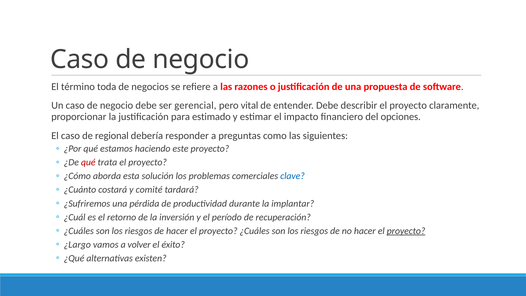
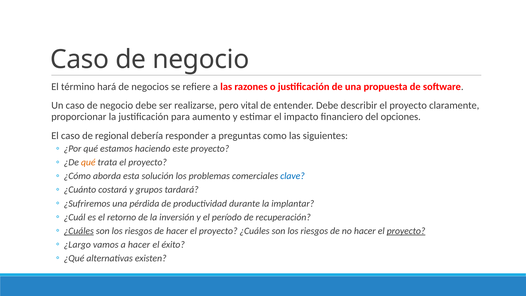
toda: toda -> hará (107, 87)
gerencial: gerencial -> realizarse (195, 105)
estimado: estimado -> aumento (211, 117)
qué colour: red -> orange (88, 162)
comité: comité -> grupos (149, 190)
¿Cuáles underline: none -> present (79, 231)
a volver: volver -> hacer (139, 244)
